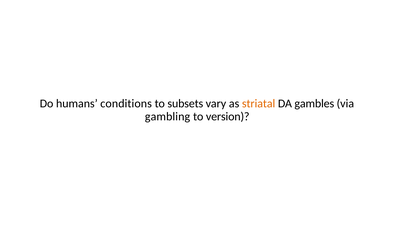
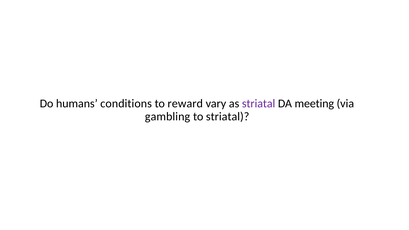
subsets: subsets -> reward (185, 104)
striatal colour: orange -> purple (259, 104)
gambles: gambles -> meeting (314, 104)
to version: version -> striatal (228, 117)
